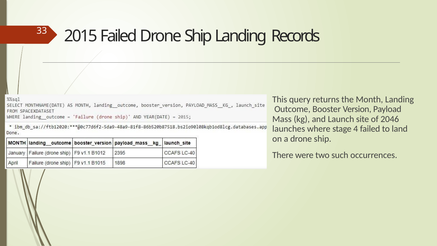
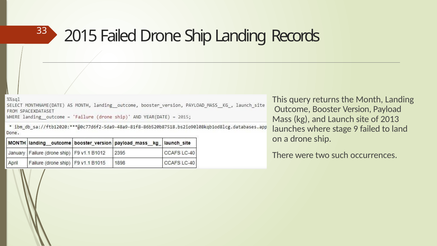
2046: 2046 -> 2013 (390, 119)
4: 4 -> 9 (356, 129)
